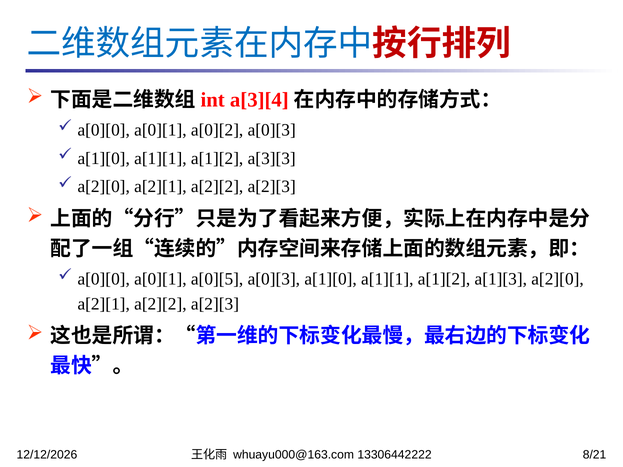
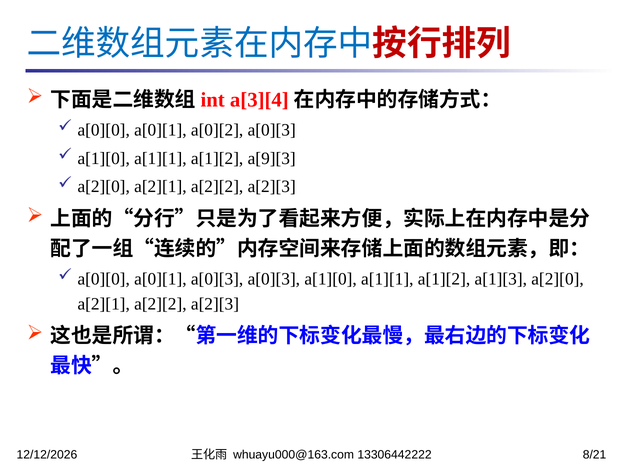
a[3][3: a[3][3 -> a[9][3 (272, 158)
a[0][1 a[0][5: a[0][5 -> a[0][3 (217, 279)
